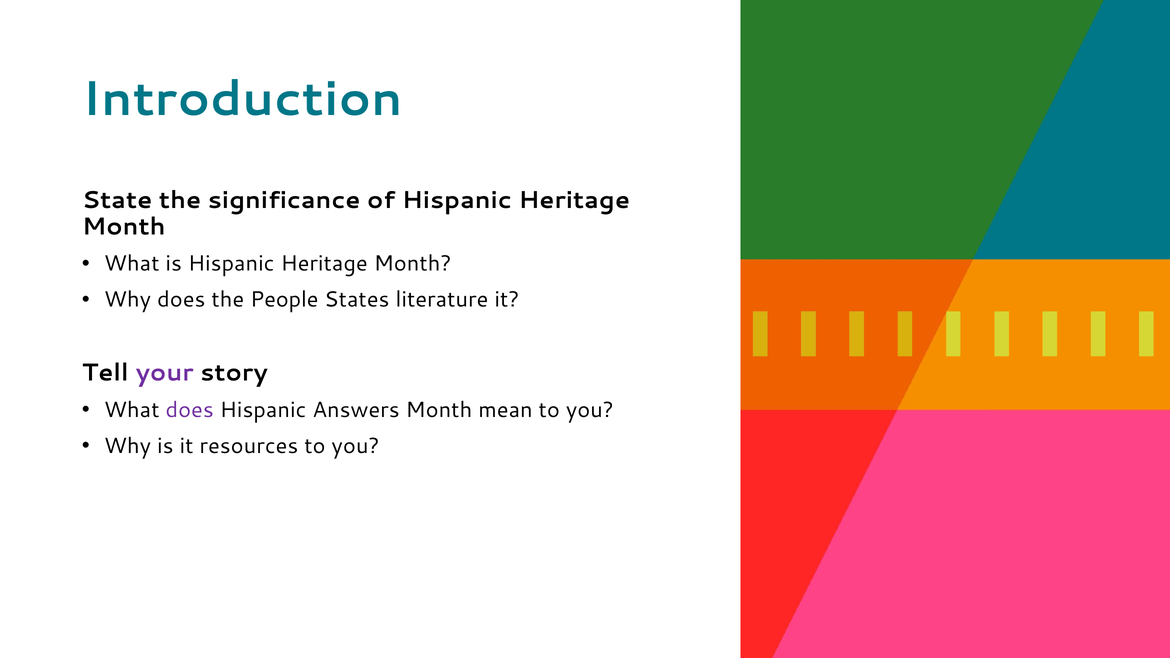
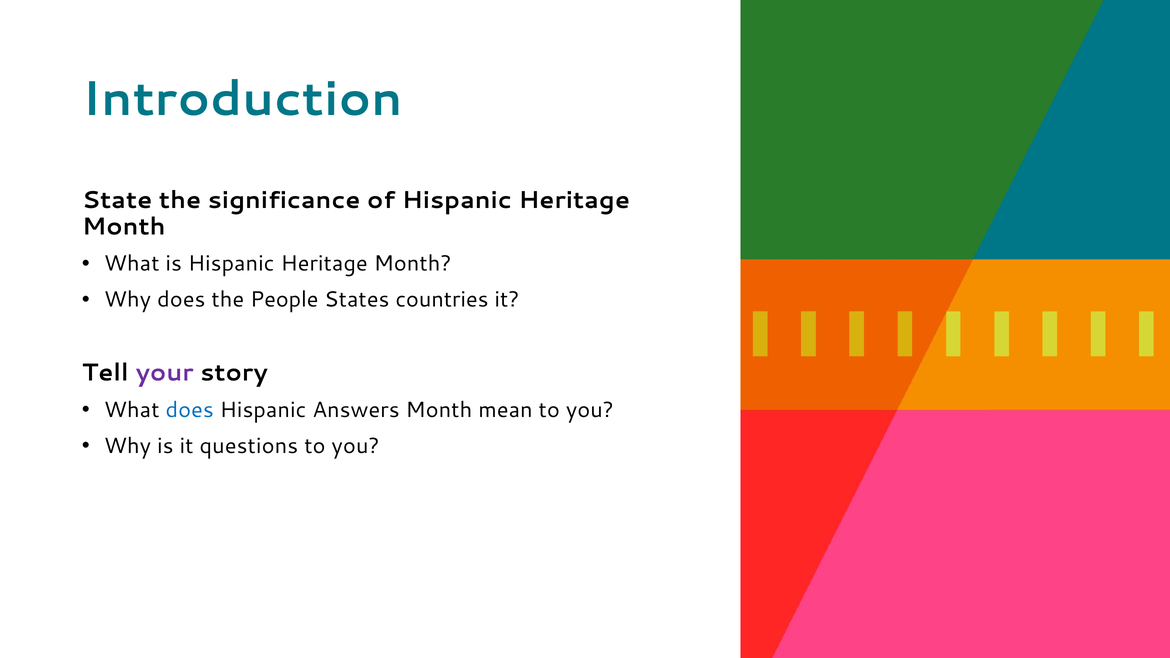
literature: literature -> countries (442, 300)
does colour: purple -> blue (190, 410)
resources: resources -> questions (249, 446)
